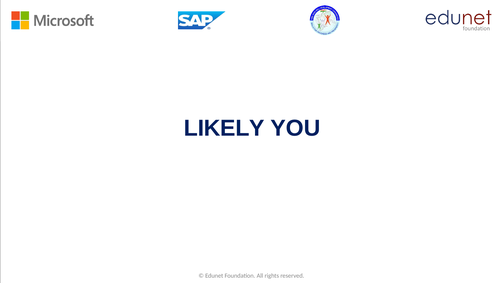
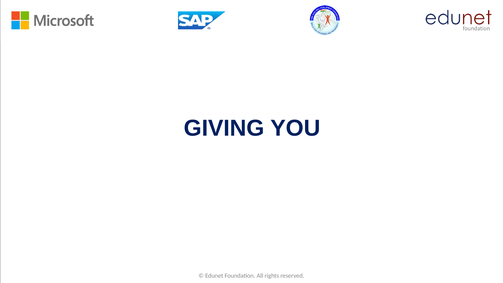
LIKELY: LIKELY -> GIVING (224, 128)
